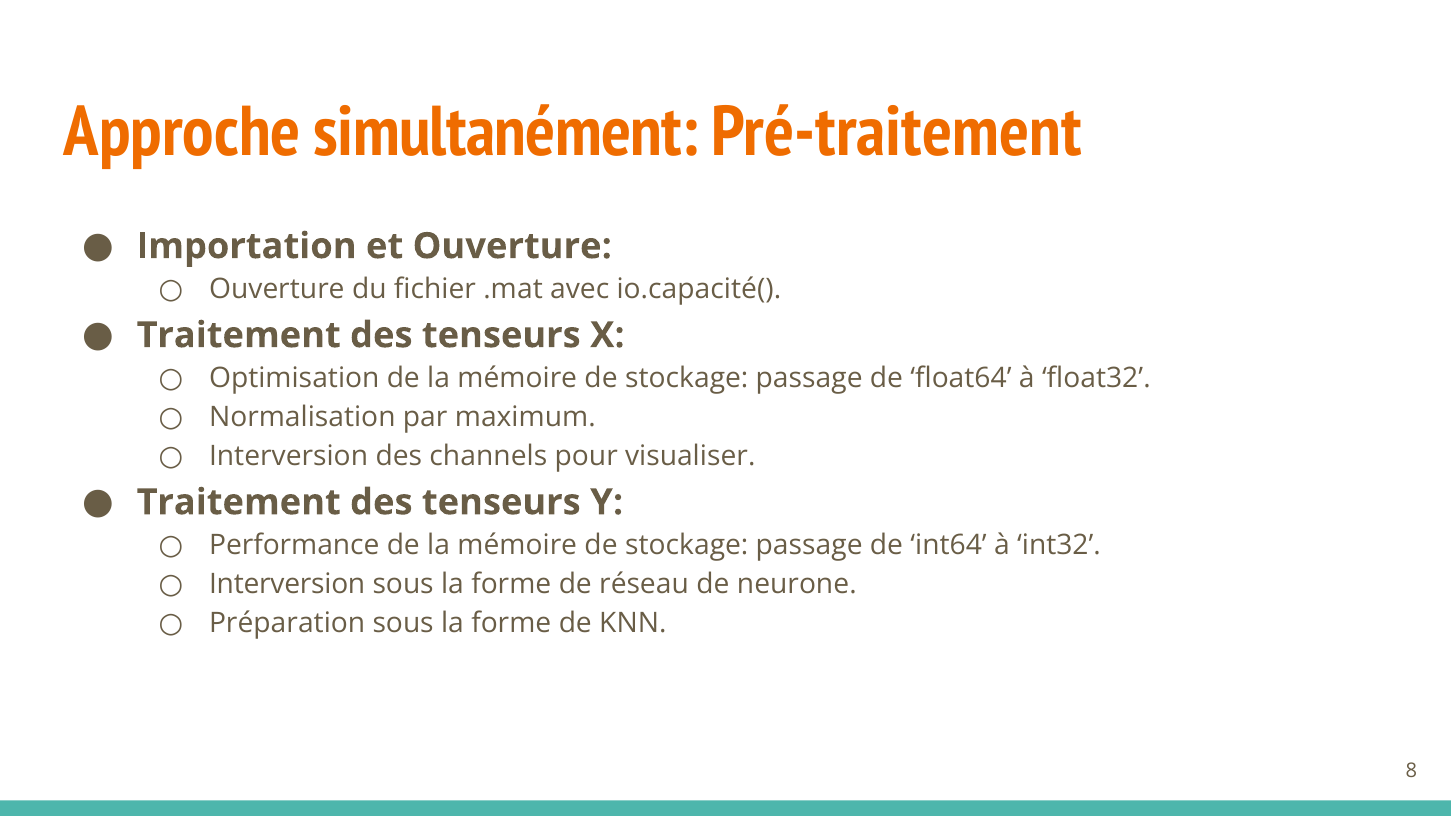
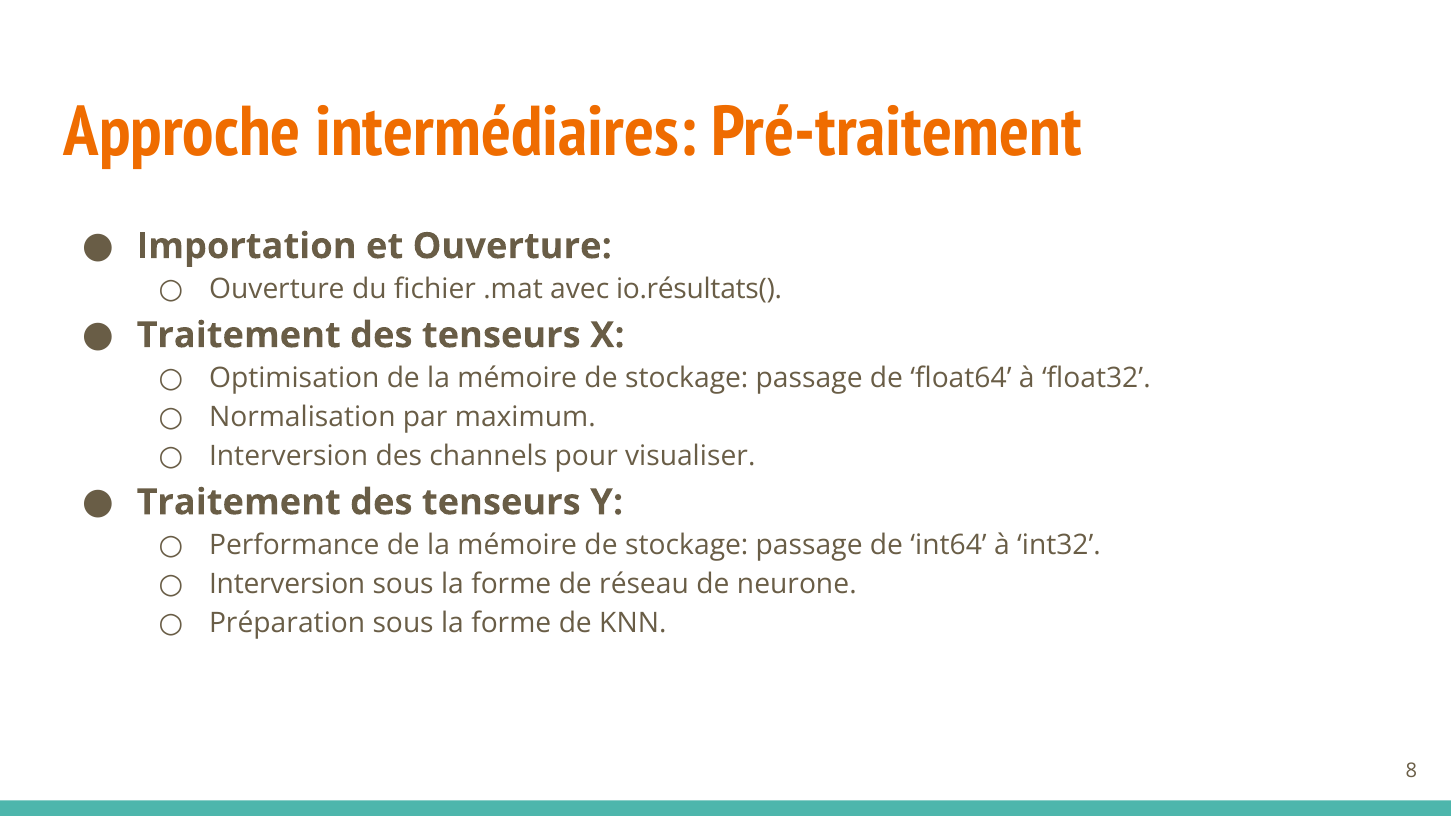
simultanément: simultanément -> intermédiaires (506, 132)
io.capacité(: io.capacité( -> io.résultats( (699, 290)
